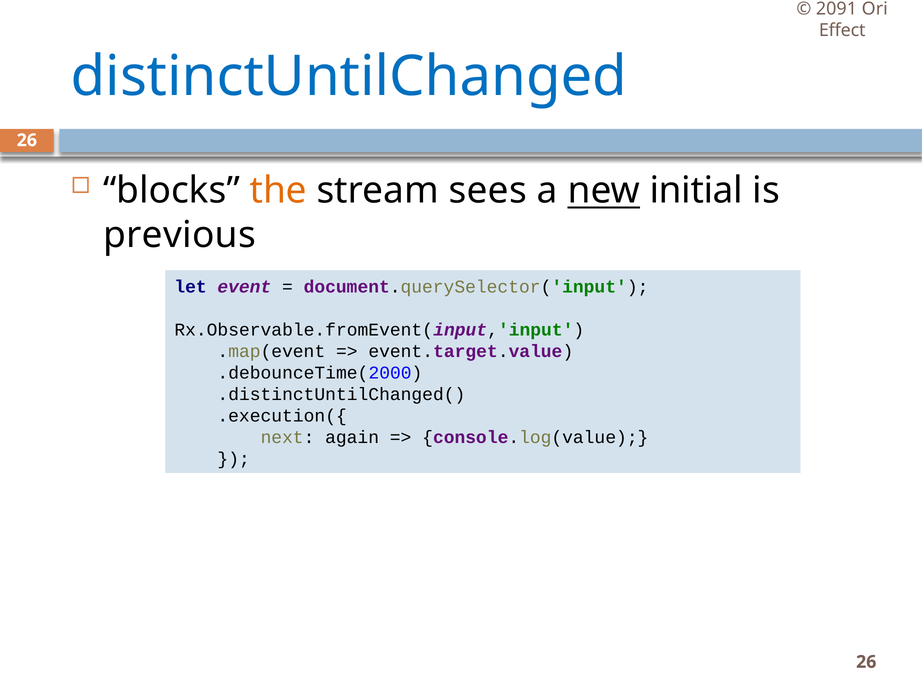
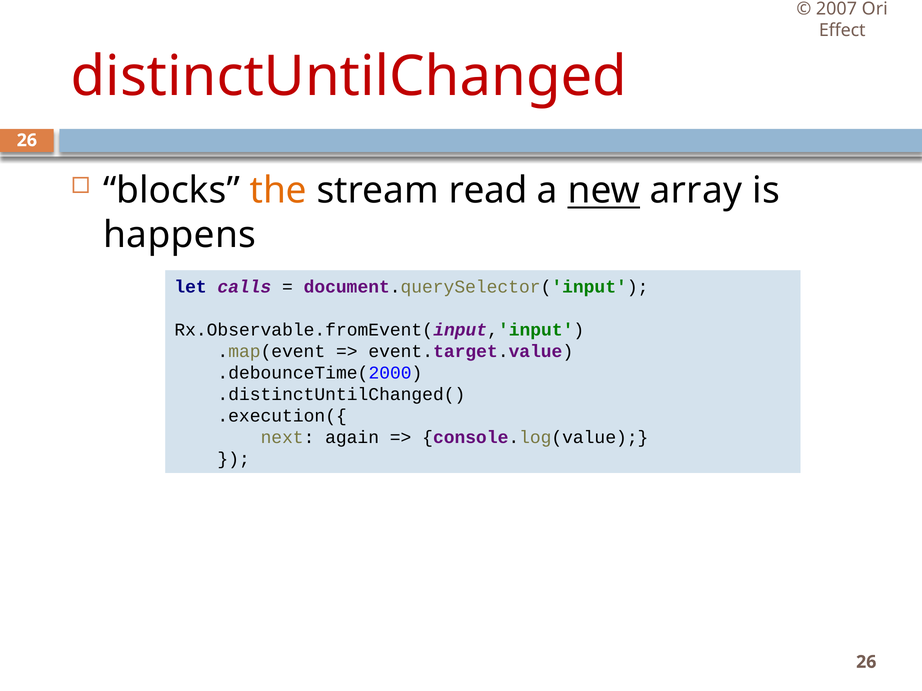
2091: 2091 -> 2007 (836, 9)
distinctUntilChanged colour: blue -> red (349, 77)
sees: sees -> read (488, 191)
initial: initial -> array (696, 191)
previous: previous -> happens (180, 235)
event: event -> calls (244, 287)
